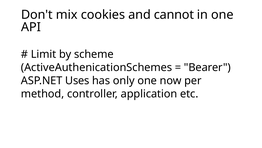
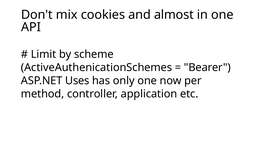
cannot: cannot -> almost (174, 15)
